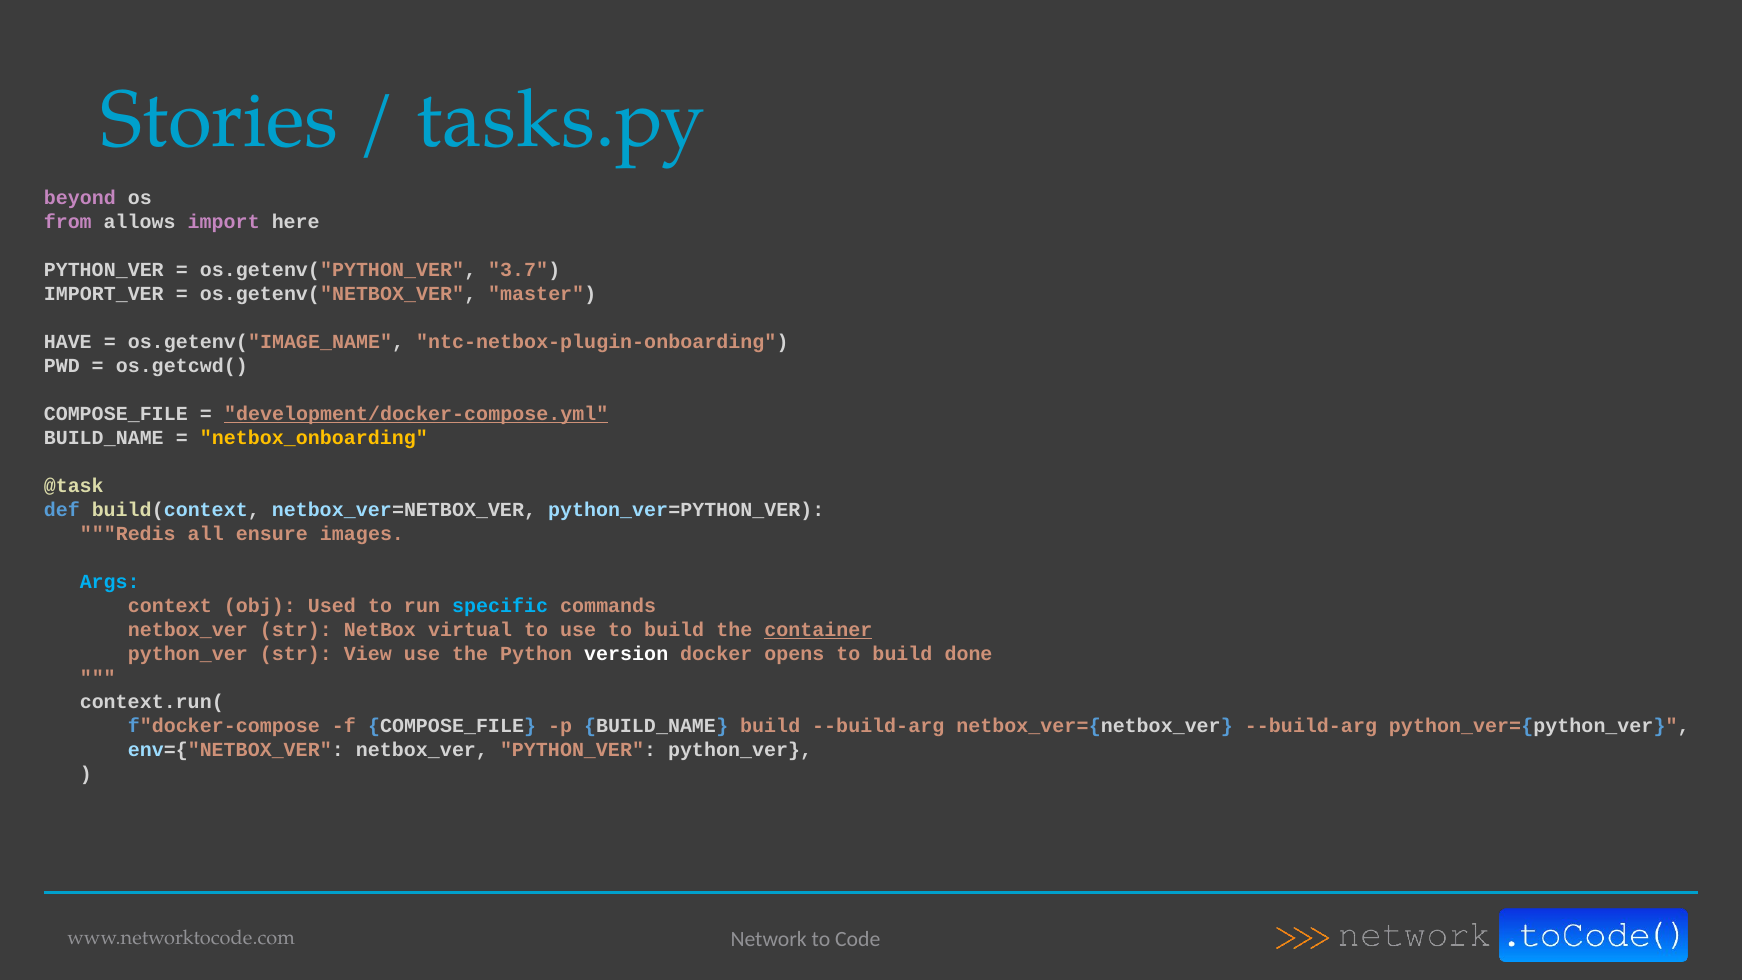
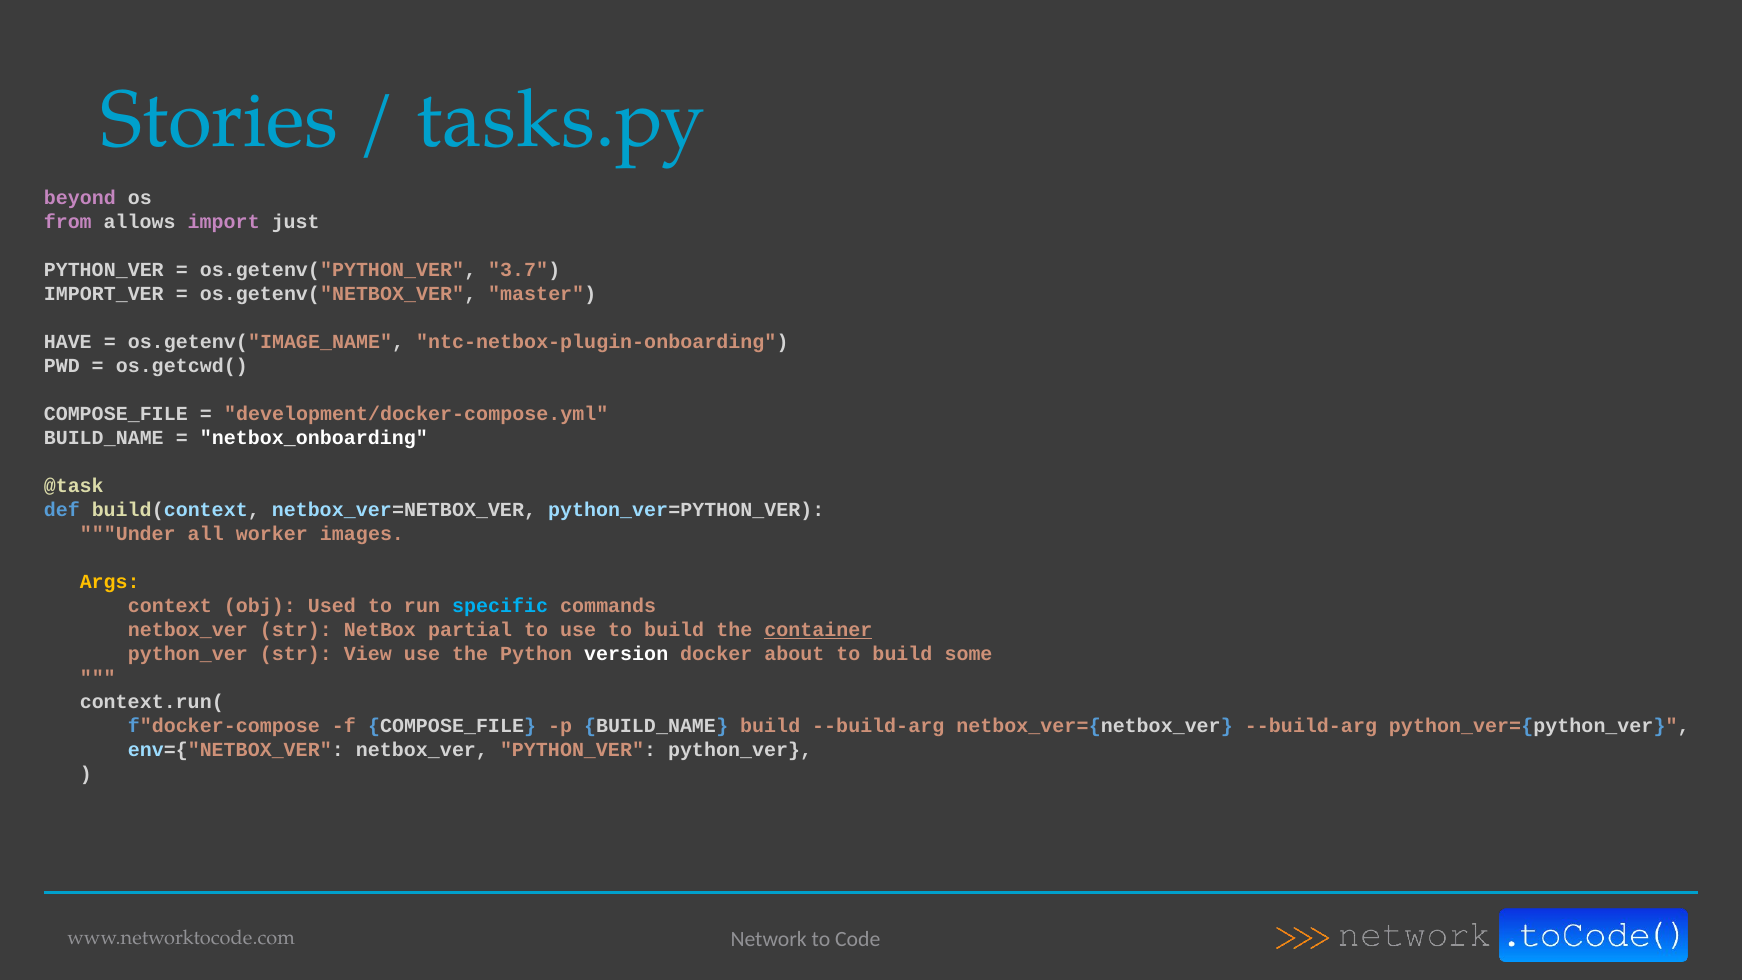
here: here -> just (296, 222)
development/docker-compose.yml underline: present -> none (416, 414)
netbox_onboarding colour: yellow -> white (314, 438)
Redis: Redis -> Under (128, 534)
ensure: ensure -> worker (272, 534)
Args colour: light blue -> yellow (110, 582)
virtual: virtual -> partial (470, 630)
opens: opens -> about (794, 654)
done: done -> some (969, 654)
